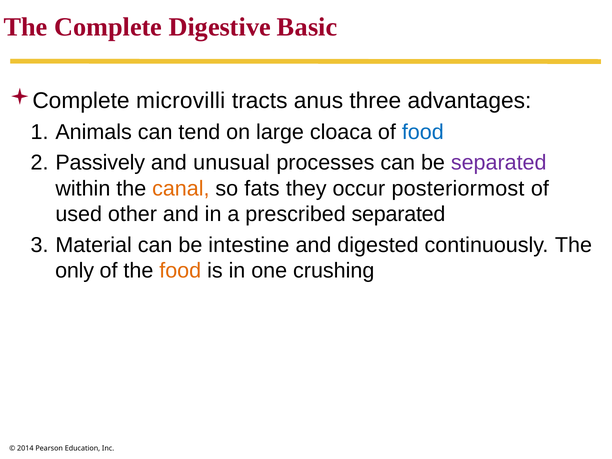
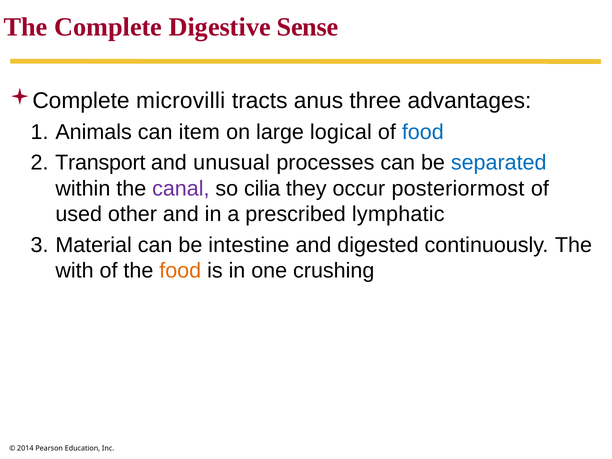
Basic: Basic -> Sense (308, 27)
tend: tend -> item (199, 132)
cloaca: cloaca -> logical (341, 132)
Passively: Passively -> Transport (100, 163)
separated colour: purple -> blue (499, 163)
canal colour: orange -> purple (181, 189)
fats: fats -> cilia (262, 189)
prescribed separated: separated -> lymphatic (398, 214)
only: only -> with (75, 271)
